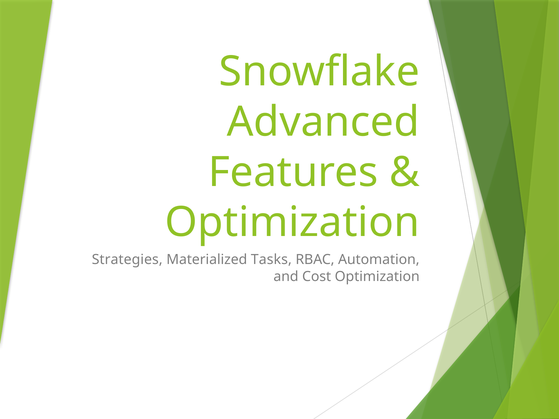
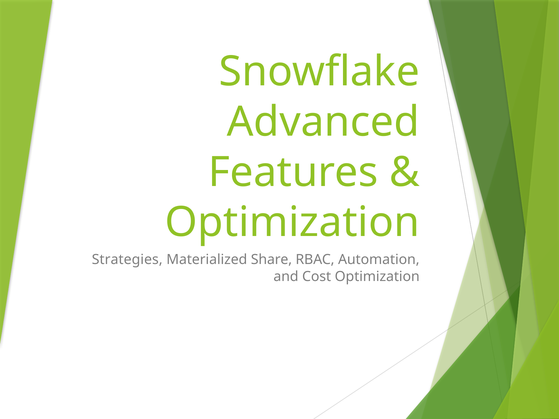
Tasks: Tasks -> Share (271, 260)
